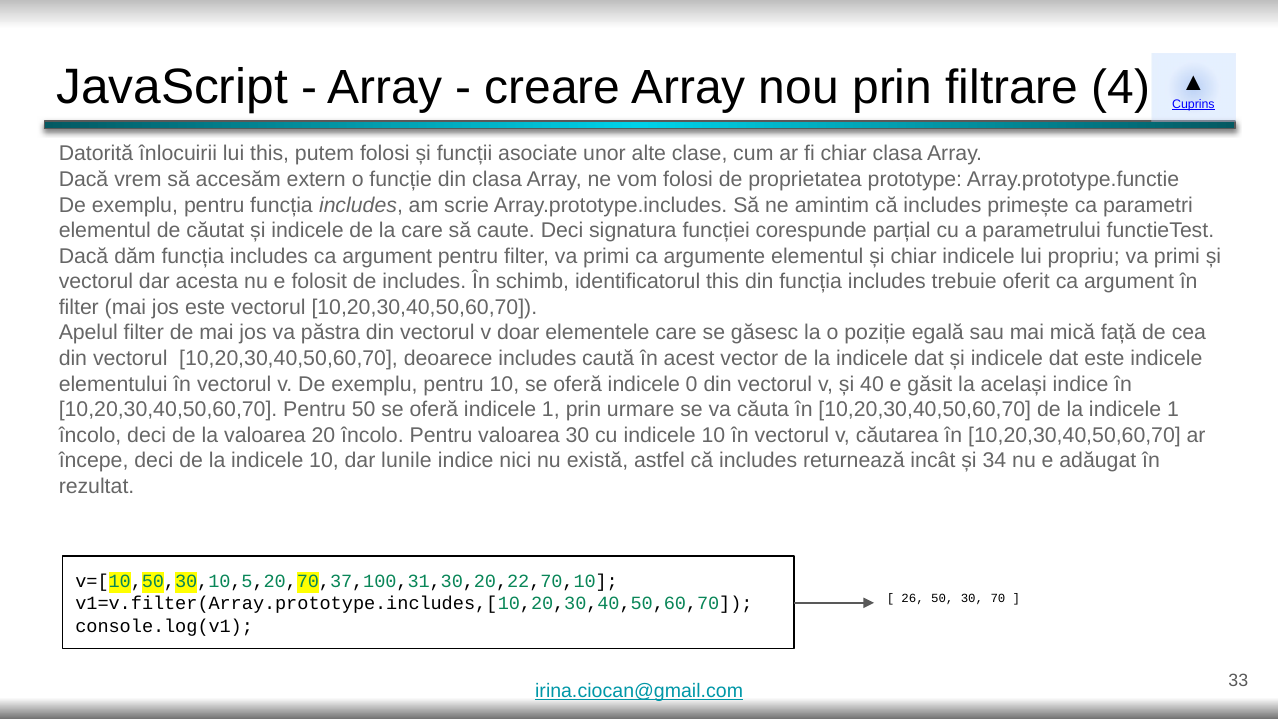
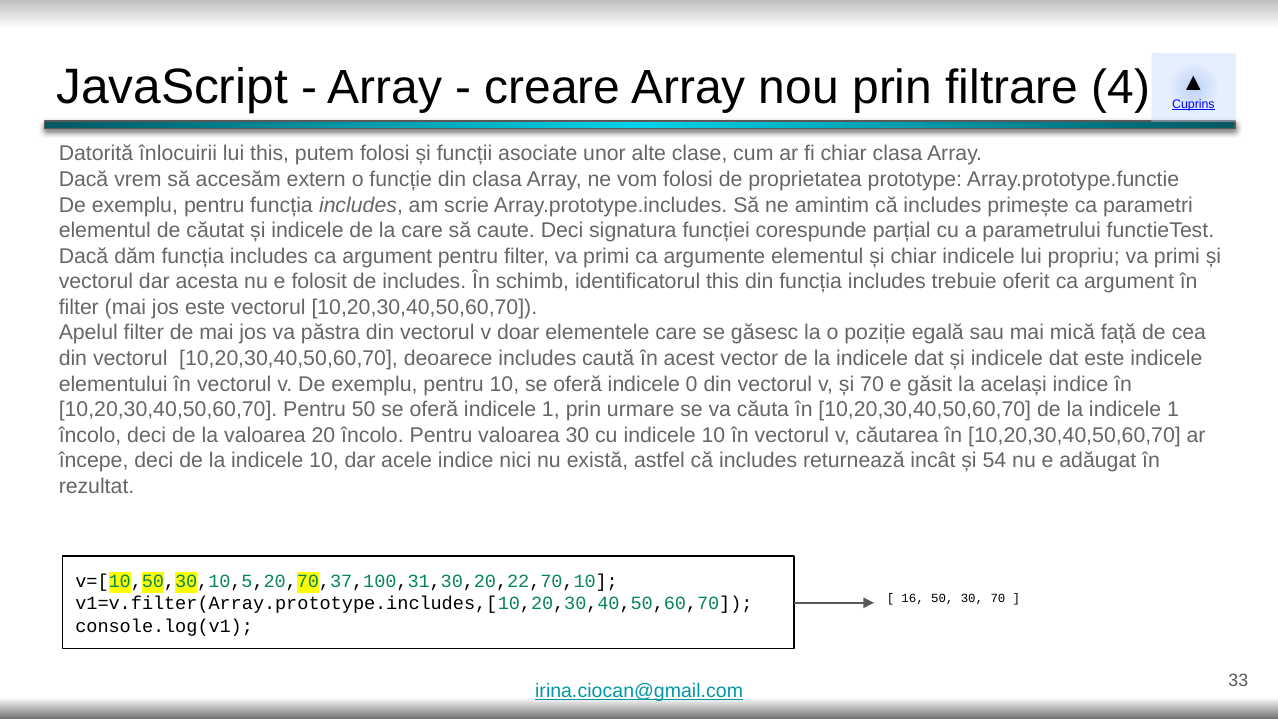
și 40: 40 -> 70 (872, 384)
lunile: lunile -> acele (407, 461)
34: 34 -> 54 (994, 461)
26: 26 -> 16 (913, 598)
